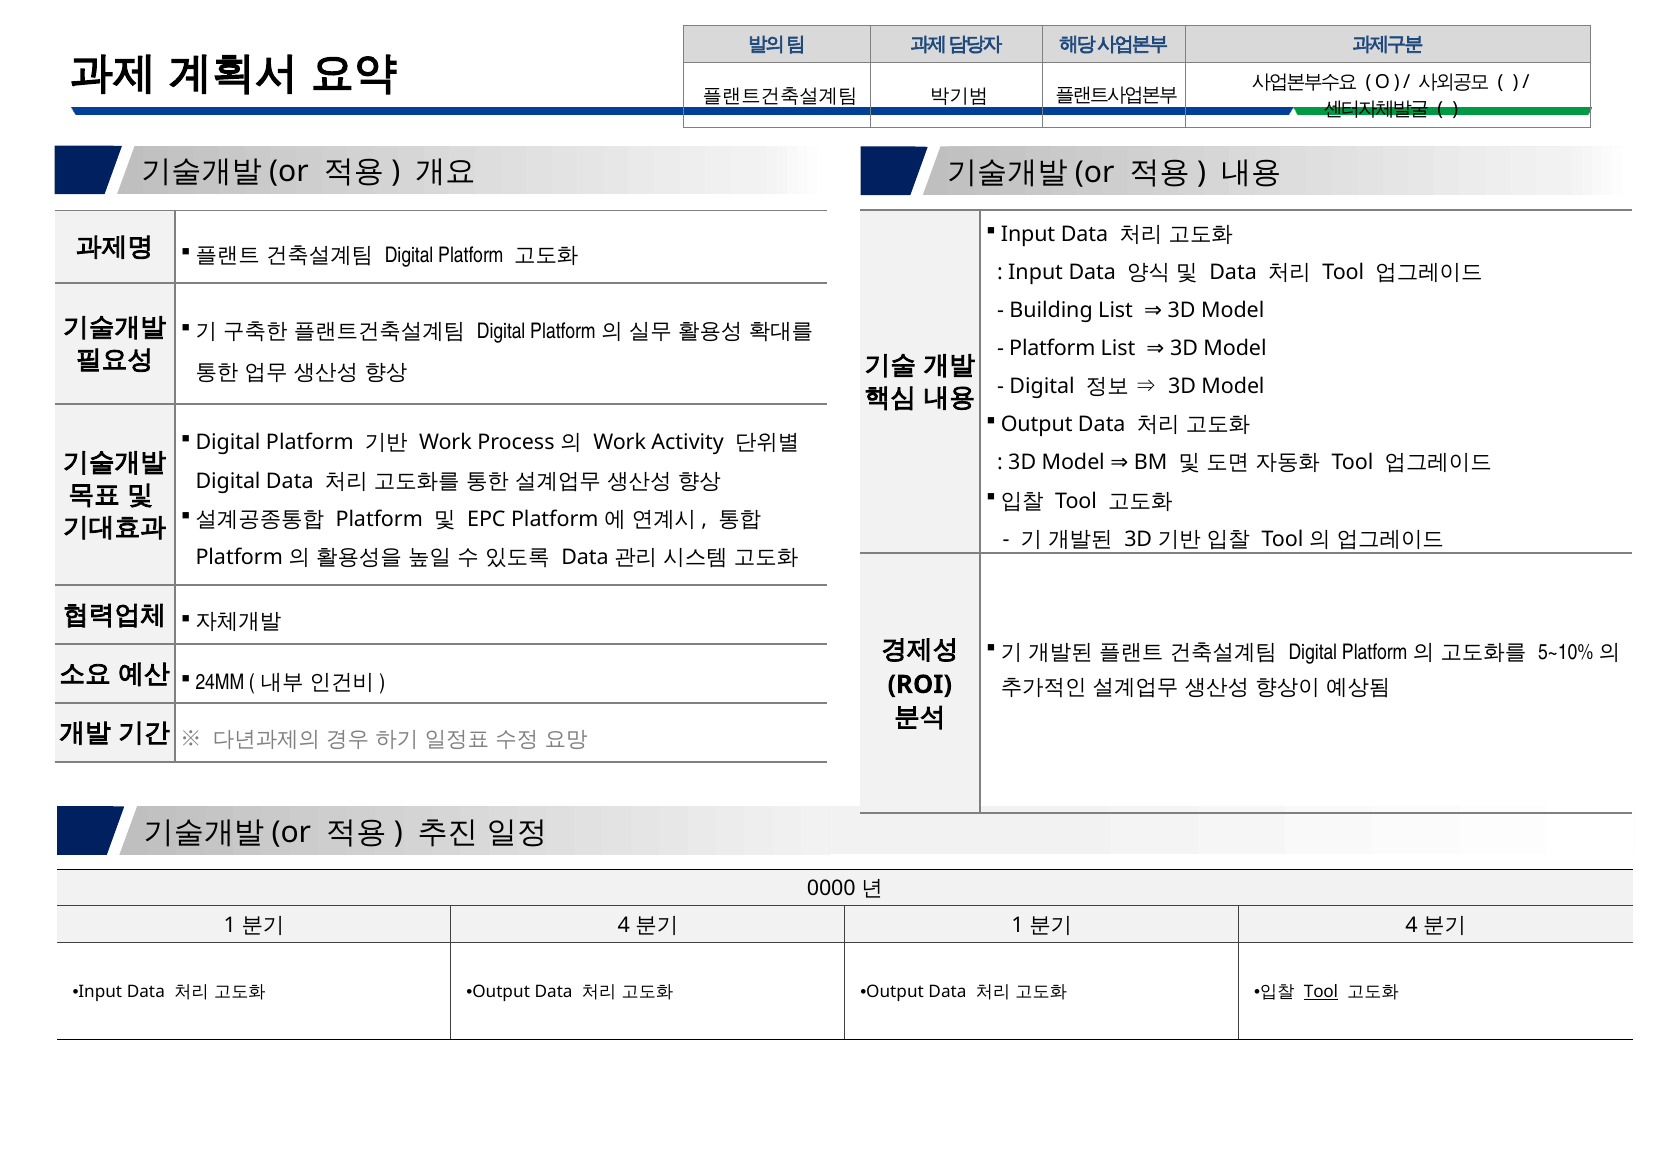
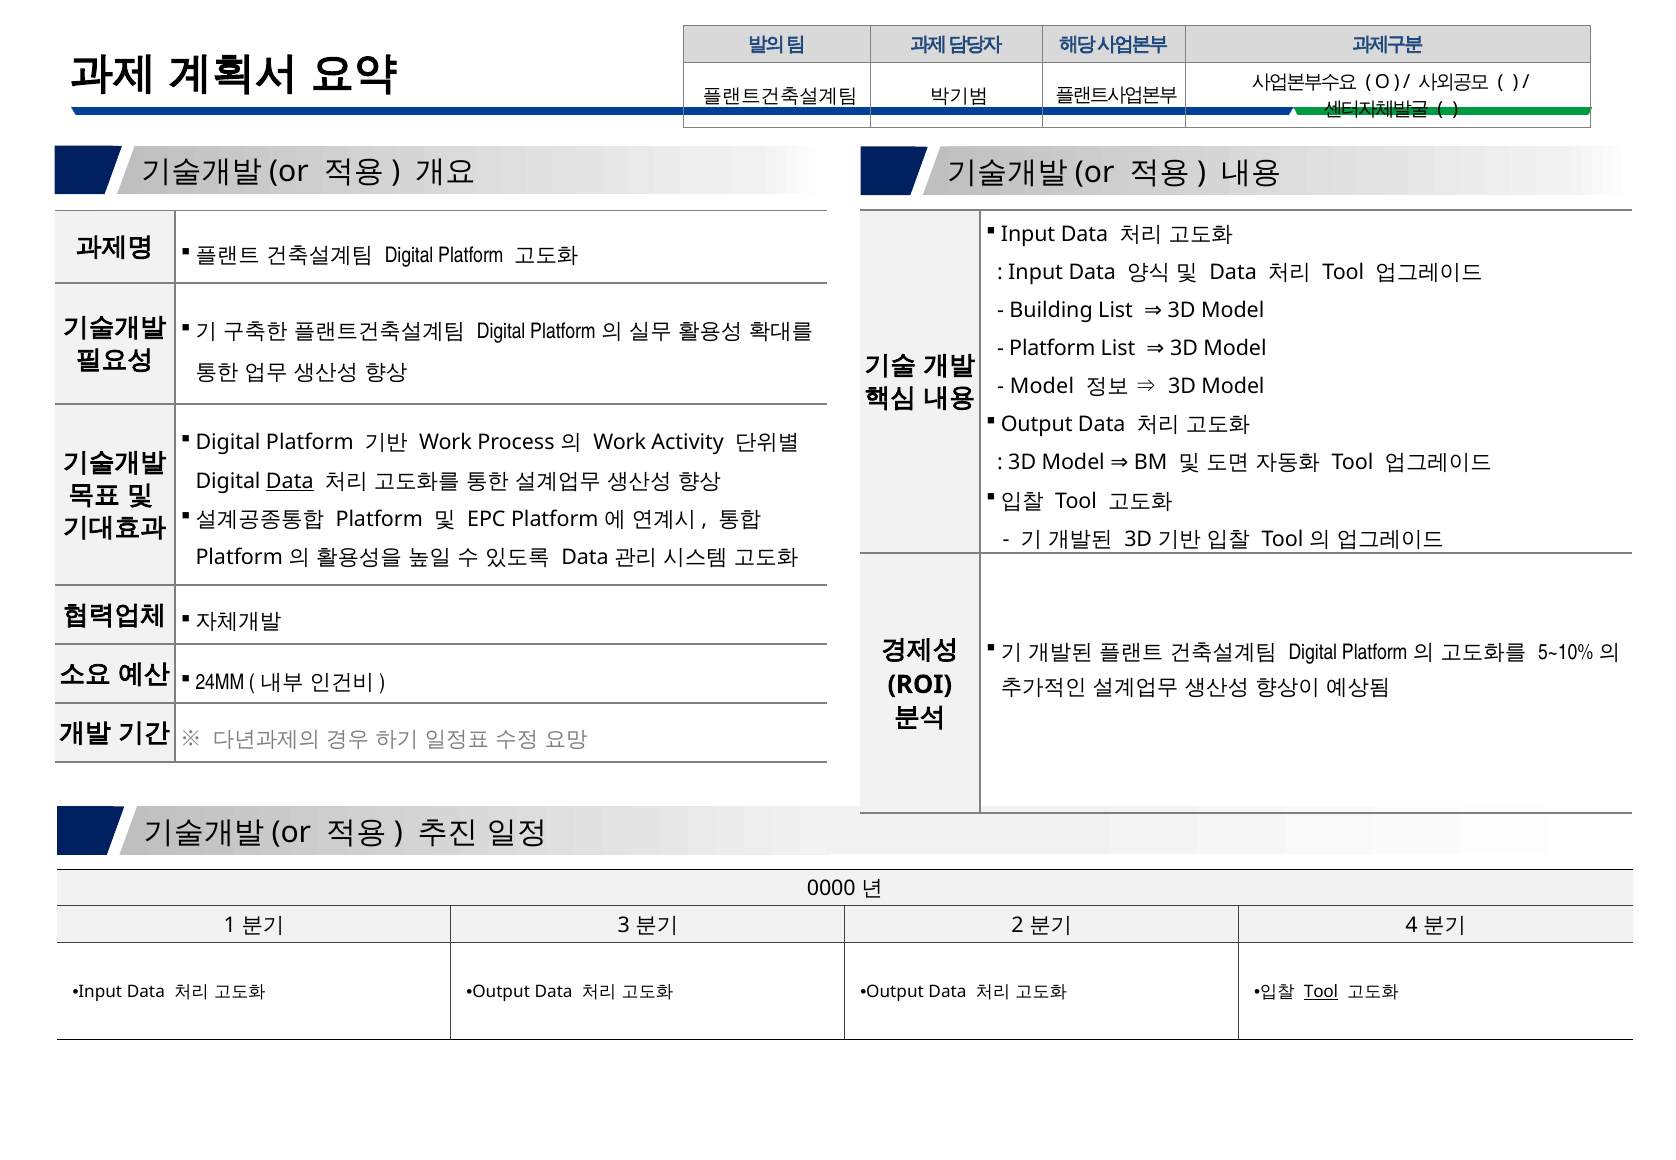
Digital: Digital -> Model (1042, 387)
Data underline: none -> present (290, 481)
4: 4 -> 3 (624, 926)
1: 1 -> 2 (1018, 926)
